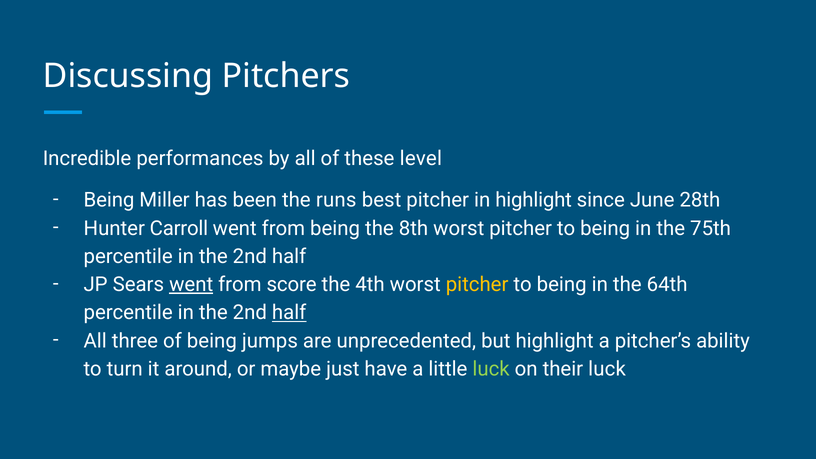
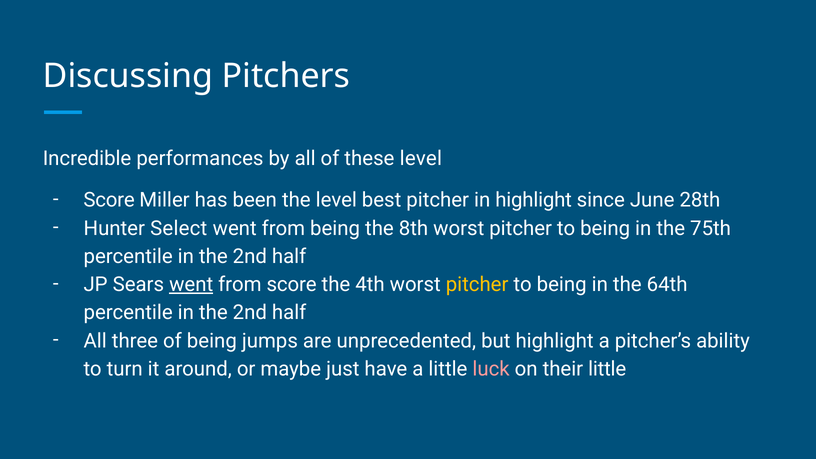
Being: Being -> Score (109, 200)
the runs: runs -> level (336, 200)
Carroll: Carroll -> Select (179, 228)
half underline: present -> none (289, 313)
luck colour: light green -> pink (491, 369)
their luck: luck -> little (607, 369)
